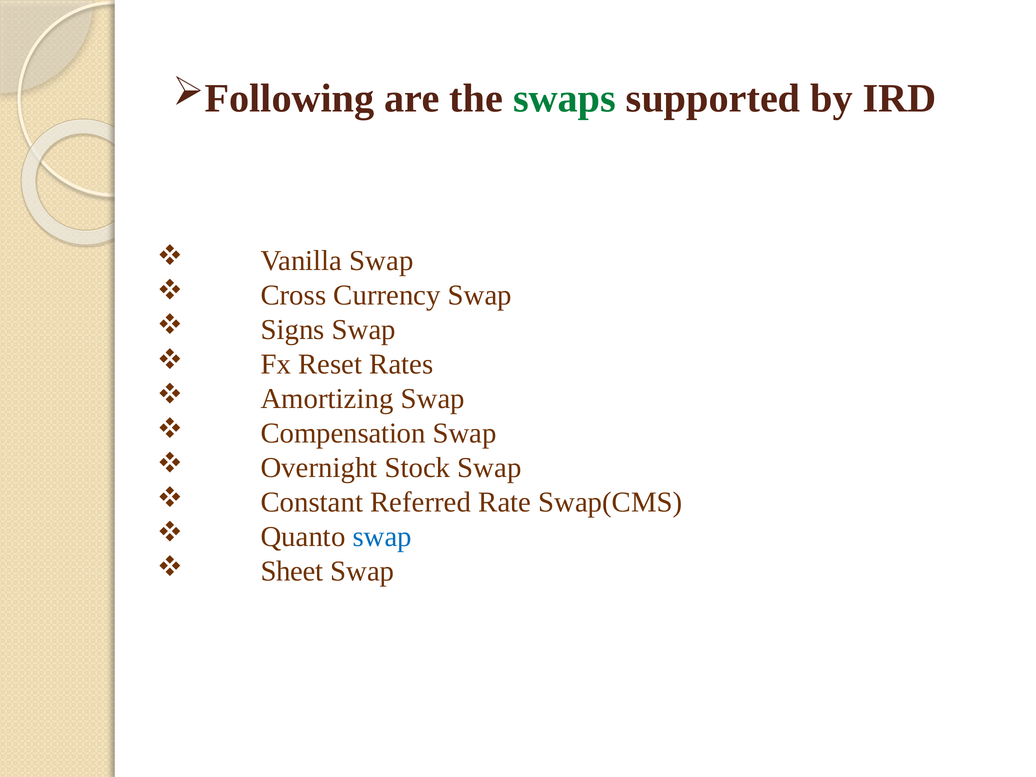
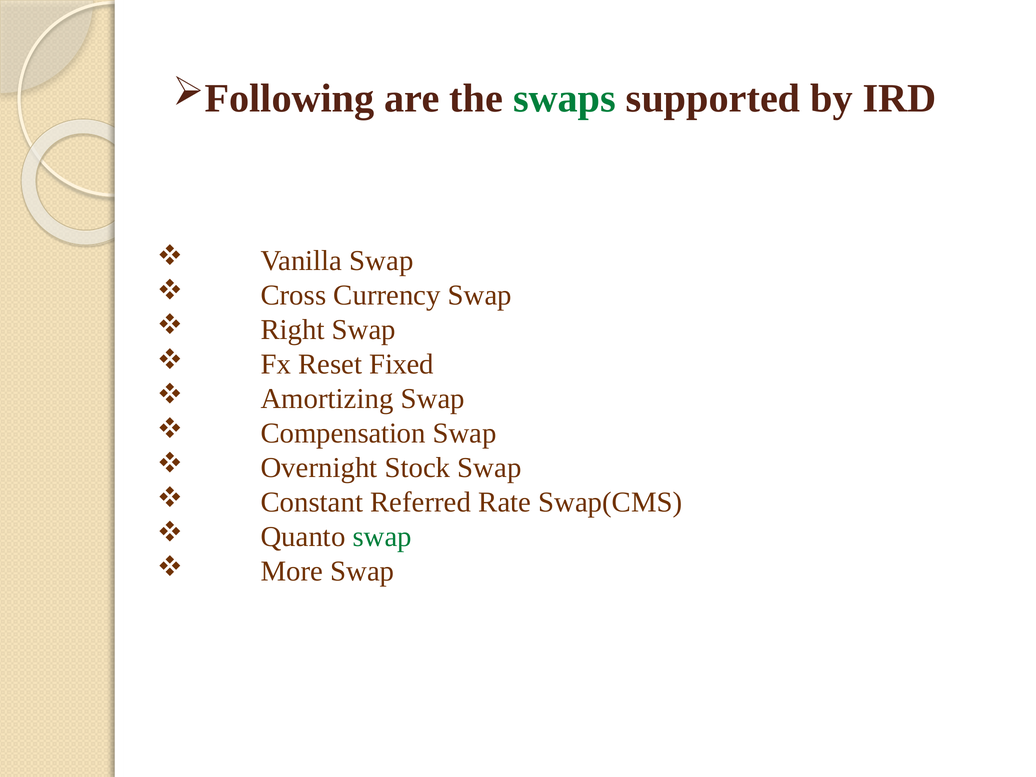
Signs: Signs -> Right (293, 330)
Rates: Rates -> Fixed (402, 364)
swap colour: blue -> green (382, 537)
Sheet: Sheet -> More (292, 571)
